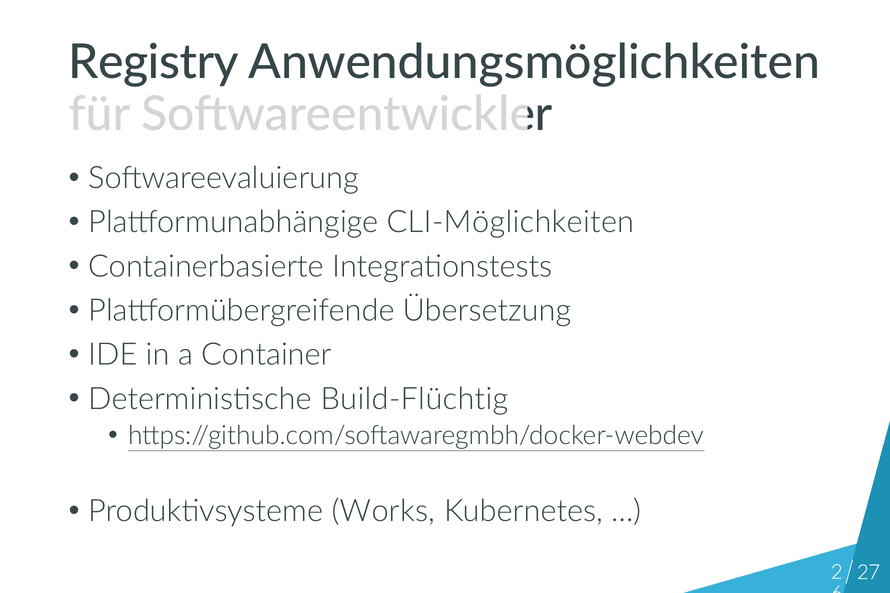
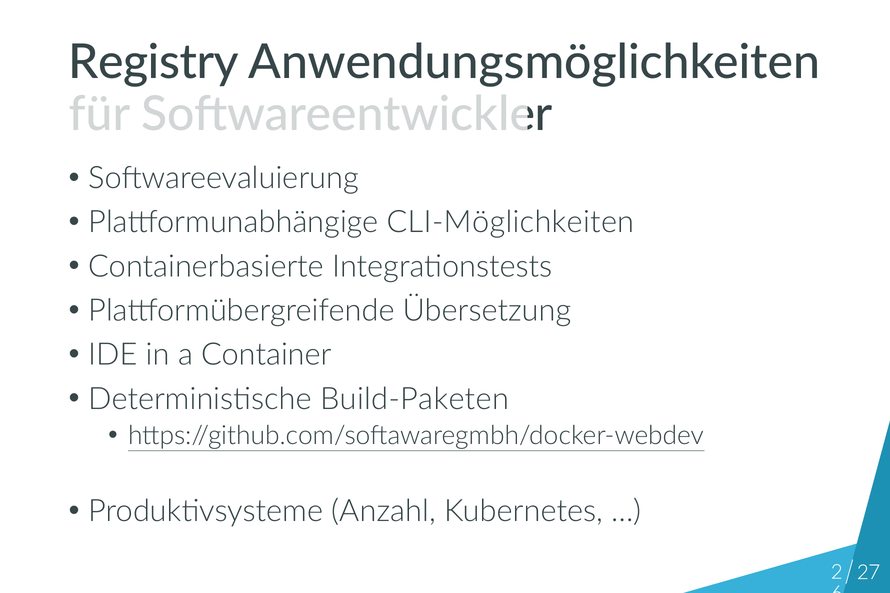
Build-Flüchtig: Build-Flüchtig -> Build-Paketen (415, 399)
Works: Works -> Anzahl (384, 511)
